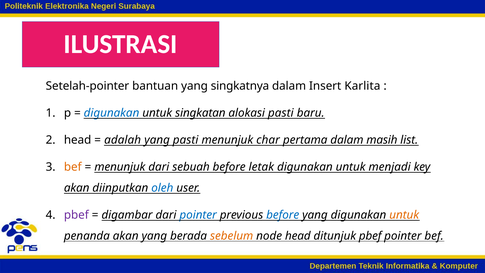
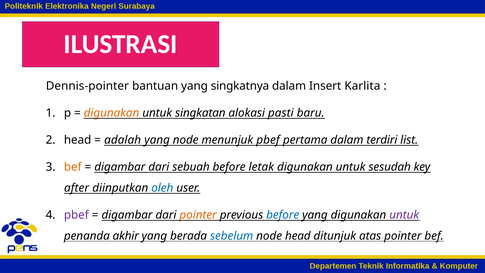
Setelah-pointer: Setelah-pointer -> Dennis-pointer (87, 86)
digunakan colour: blue -> orange (112, 113)
yang pasti: pasti -> node (186, 140)
menunjuk char: char -> pbef (268, 140)
masih: masih -> terdiri (382, 140)
menunjuk: menunjuk -> digambar (120, 167)
menjadi: menjadi -> sesudah (390, 167)
akan: akan -> after (77, 188)
pointer colour: blue -> orange (198, 215)
untuk colour: orange -> purple (404, 215)
penanda akan: akan -> akhir (126, 236)
sebelum colour: orange -> blue (232, 236)
ditunjuk pbef: pbef -> atas (370, 236)
